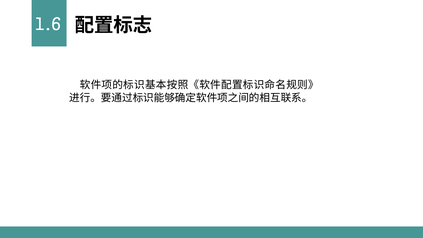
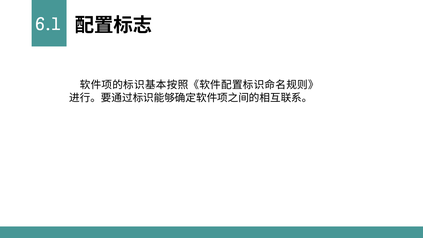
1.6: 1.6 -> 6.1 (48, 24)
